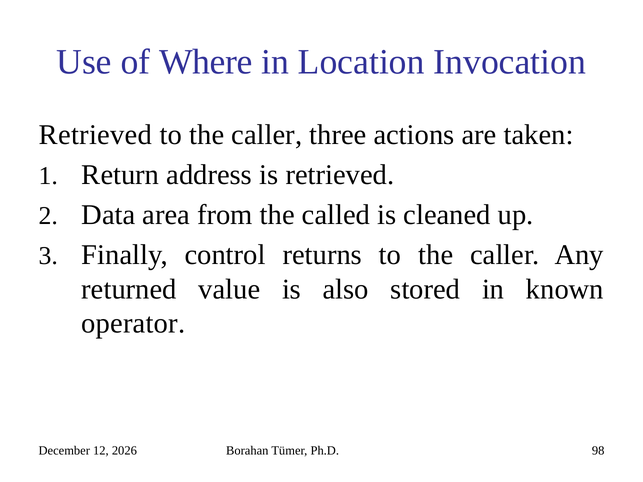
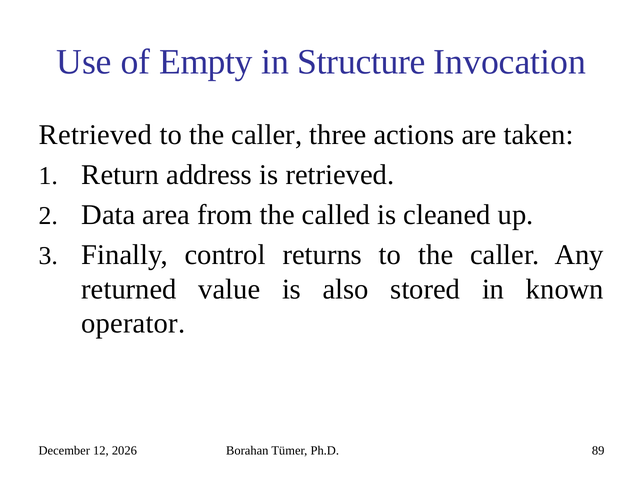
Where: Where -> Empty (206, 62)
Location: Location -> Structure (361, 62)
98: 98 -> 89 (598, 451)
